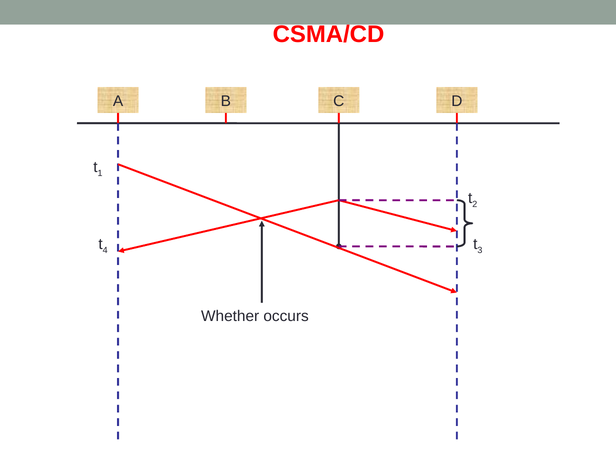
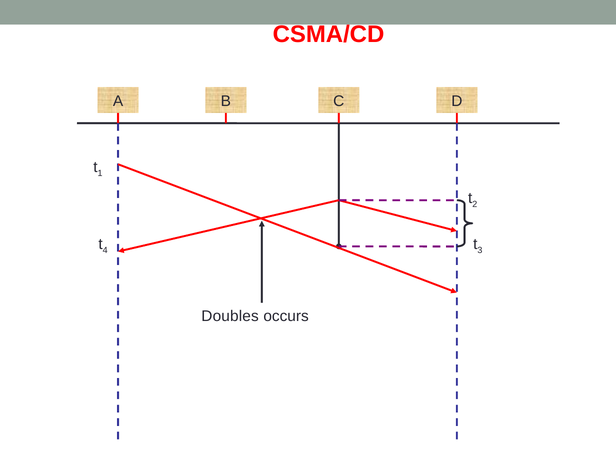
Whether: Whether -> Doubles (230, 316)
